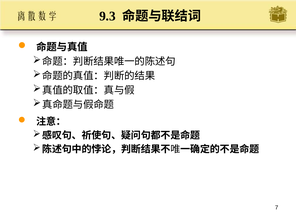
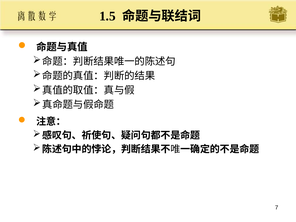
9.3: 9.3 -> 1.5 (107, 16)
